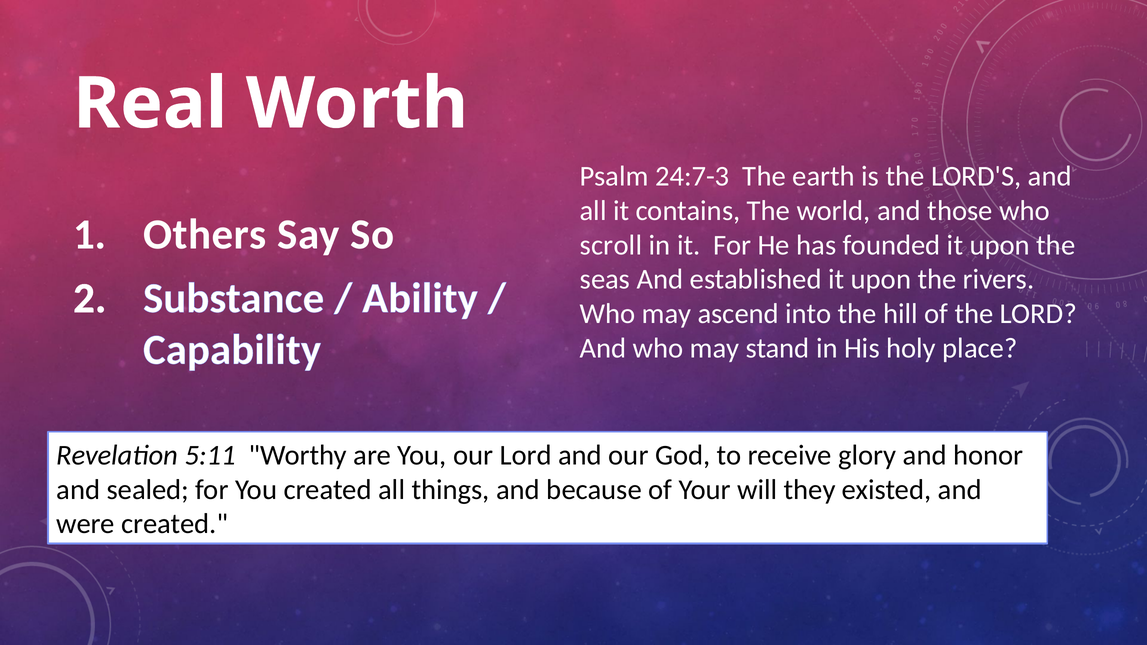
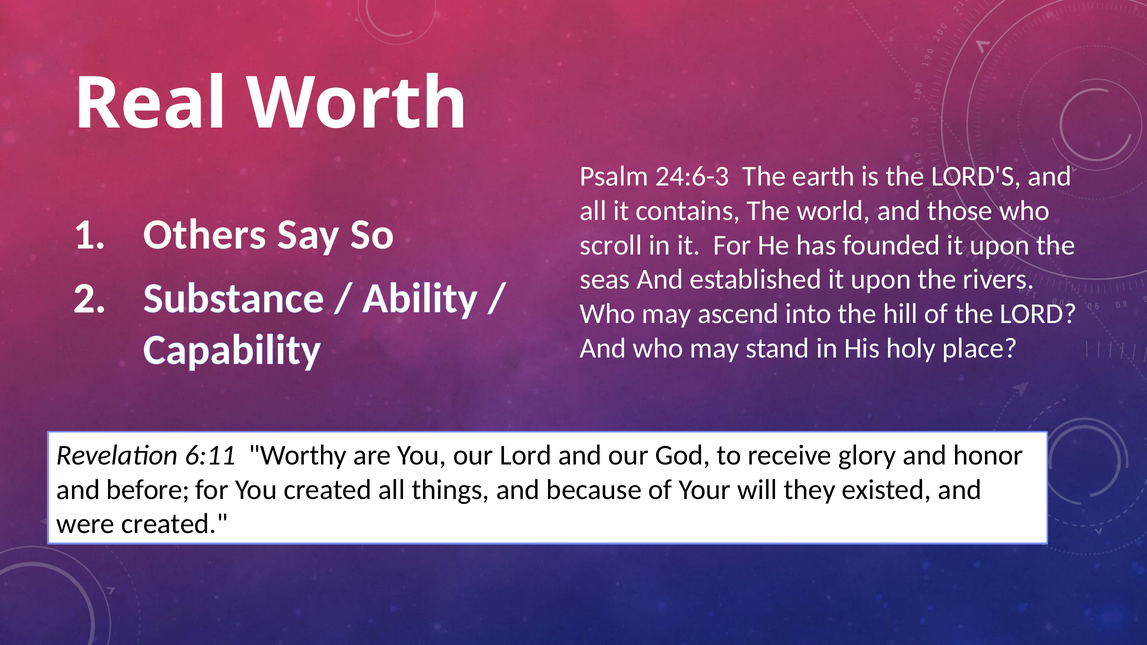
24:7-3: 24:7-3 -> 24:6-3 (692, 176)
5:11: 5:11 -> 6:11 (210, 455)
sealed: sealed -> before (148, 490)
